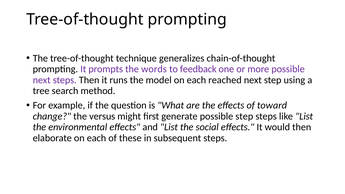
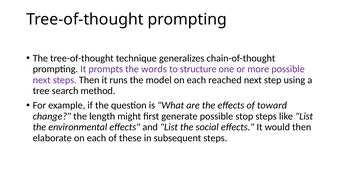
feedback: feedback -> structure (198, 69)
versus: versus -> length (102, 116)
possible step: step -> stop (244, 116)
